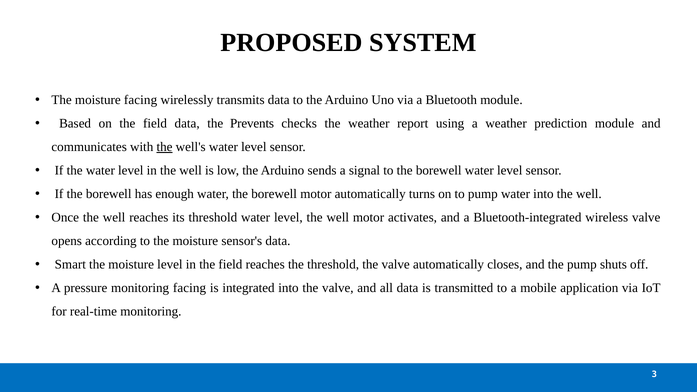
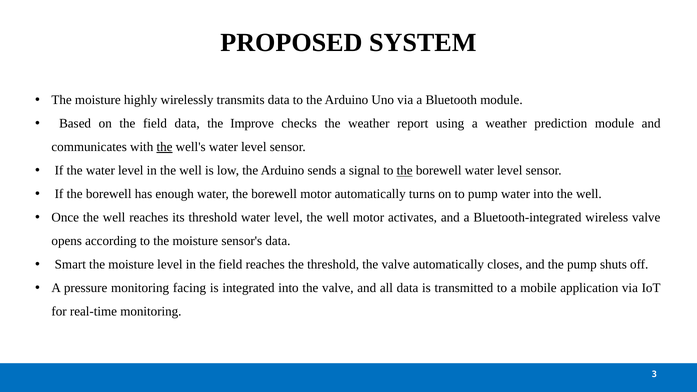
moisture facing: facing -> highly (141, 100)
Prevents: Prevents -> Improve (252, 124)
the underline: none -> present (405, 171)
